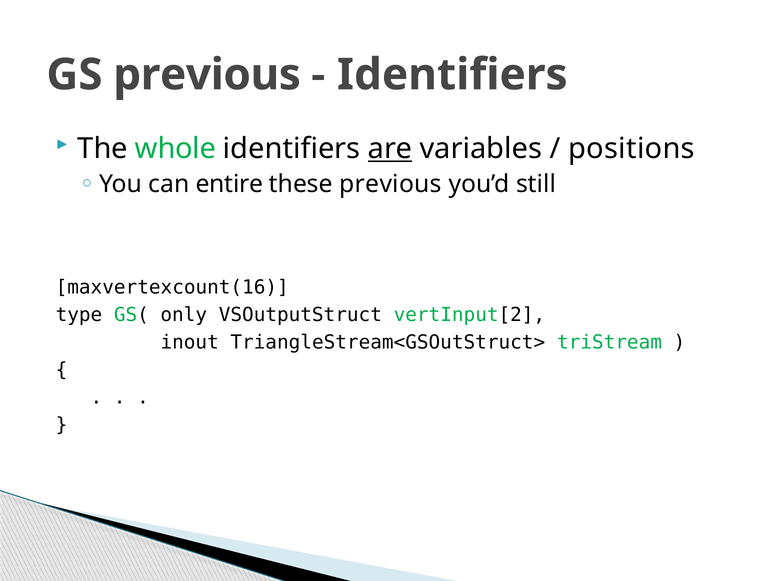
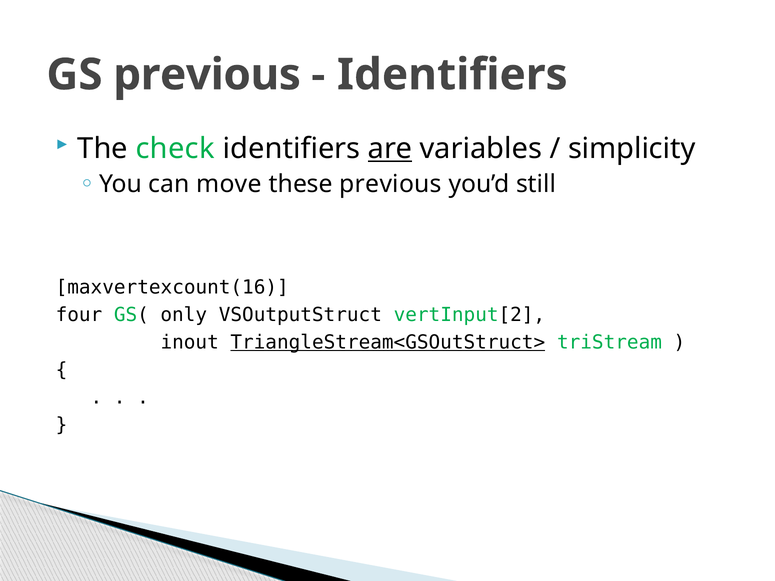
whole: whole -> check (175, 149)
positions: positions -> simplicity (632, 149)
entire: entire -> move (229, 184)
type: type -> four (79, 315)
TriangleStream<GSOutStruct> underline: none -> present (388, 342)
